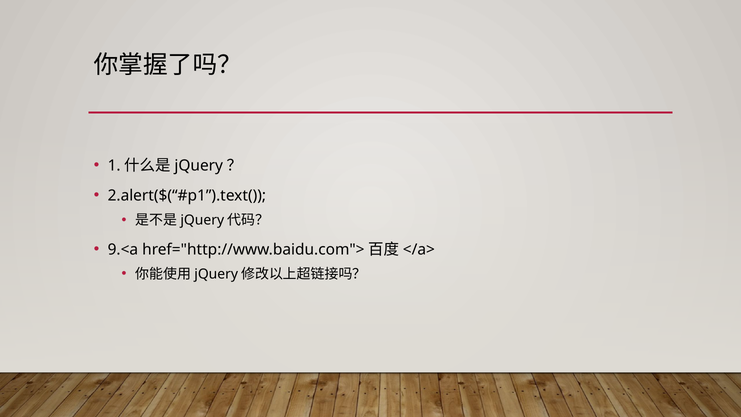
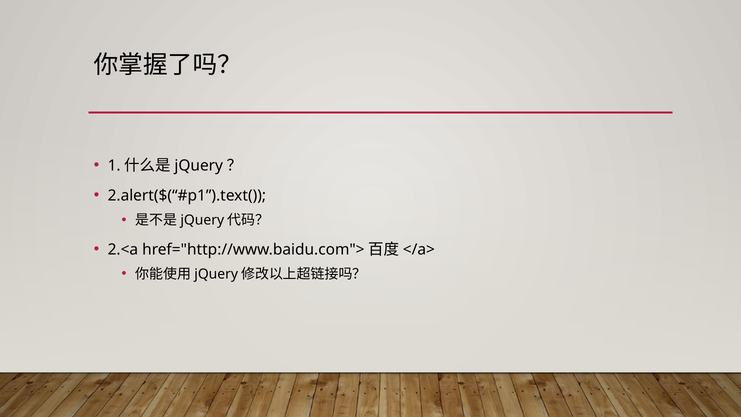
9.<a: 9.<a -> 2.<a (123, 249)
